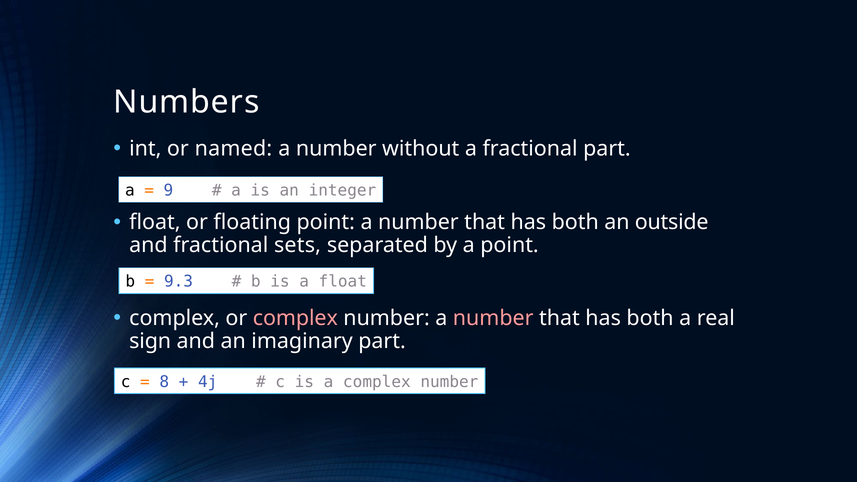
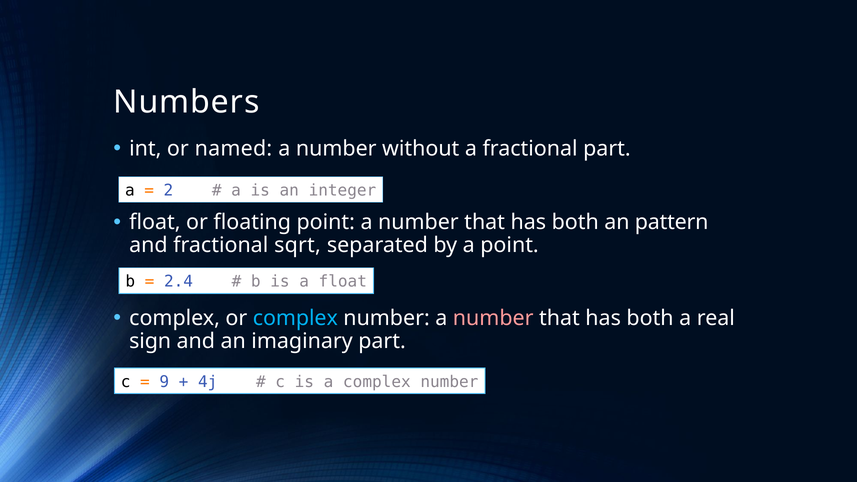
9: 9 -> 2 (168, 191)
outside: outside -> pattern (672, 222)
sets: sets -> sqrt (297, 246)
9.3: 9.3 -> 2.4 (179, 282)
complex colour: pink -> light blue (295, 318)
8: 8 -> 9 (164, 382)
